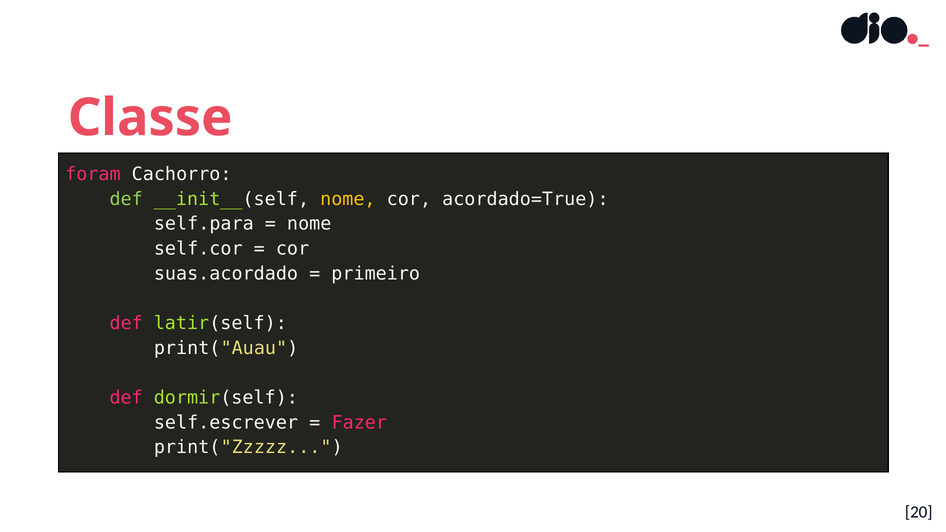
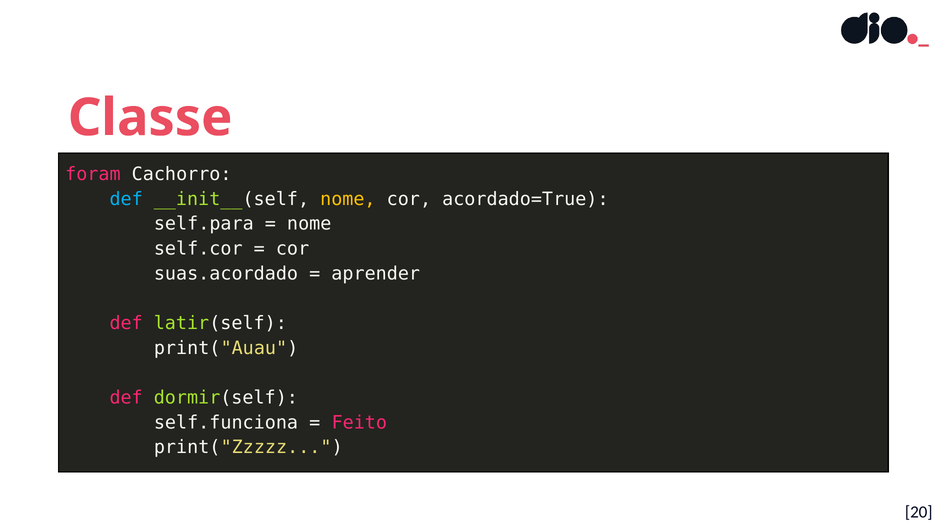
def colour: light green -> light blue (126, 199)
primeiro: primeiro -> aprender (376, 274)
self.escrever: self.escrever -> self.funciona (226, 423)
Fazer: Fazer -> Feito (359, 423)
